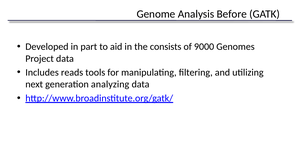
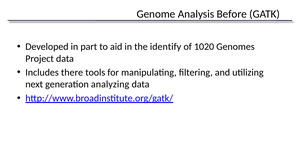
consists: consists -> identify (166, 47)
9000: 9000 -> 1020 (204, 47)
reads: reads -> there (72, 72)
